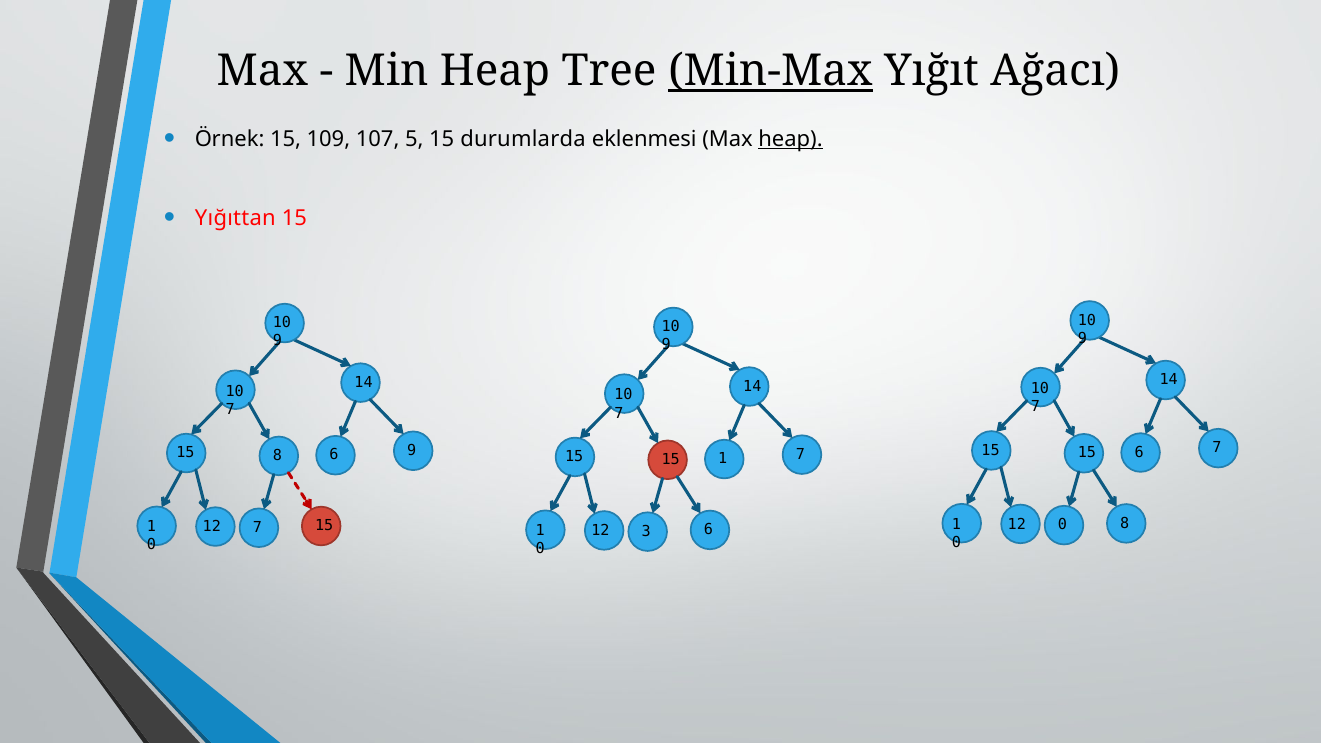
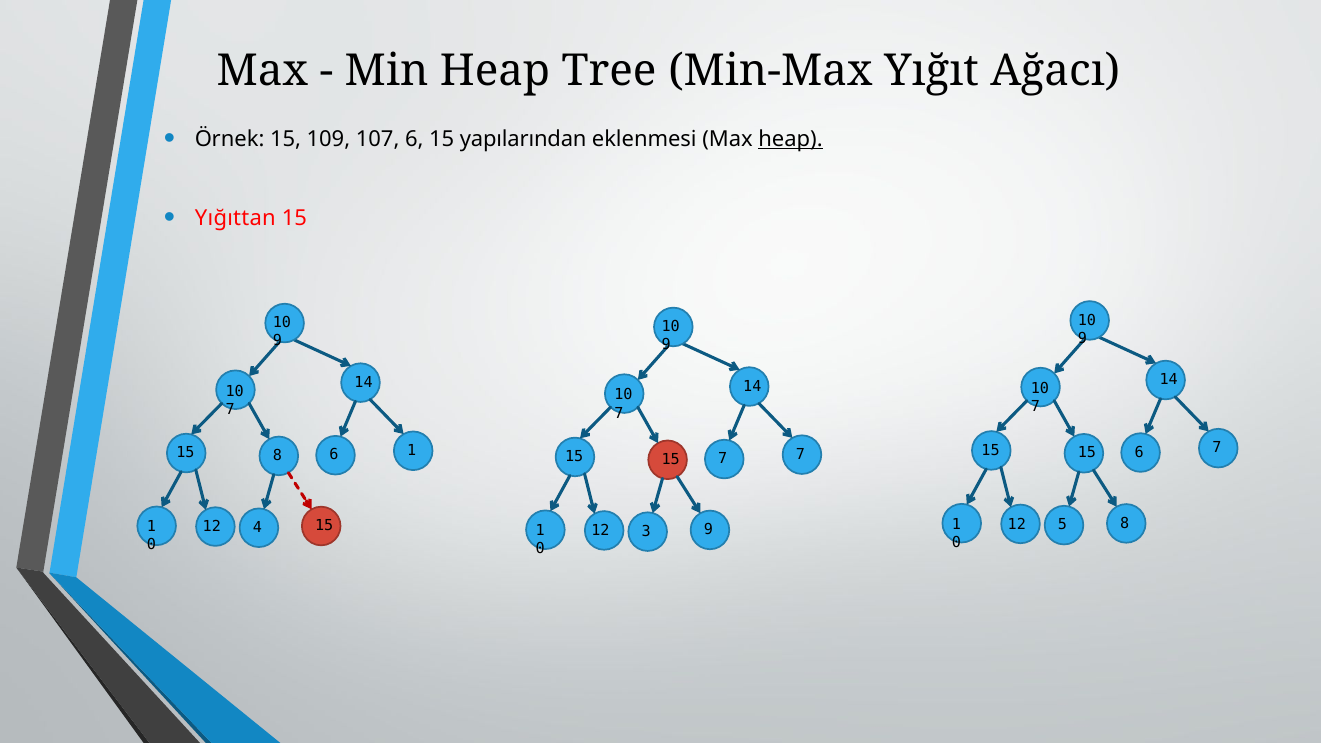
Min-Max underline: present -> none (770, 71)
107 5: 5 -> 6 (414, 139)
durumlarda: durumlarda -> yapılarından (523, 139)
6 9: 9 -> 1 (412, 450)
15 1: 1 -> 7 (723, 459)
12 0: 0 -> 5 (1063, 525)
12 7: 7 -> 4 (257, 527)
3 6: 6 -> 9 (708, 530)
